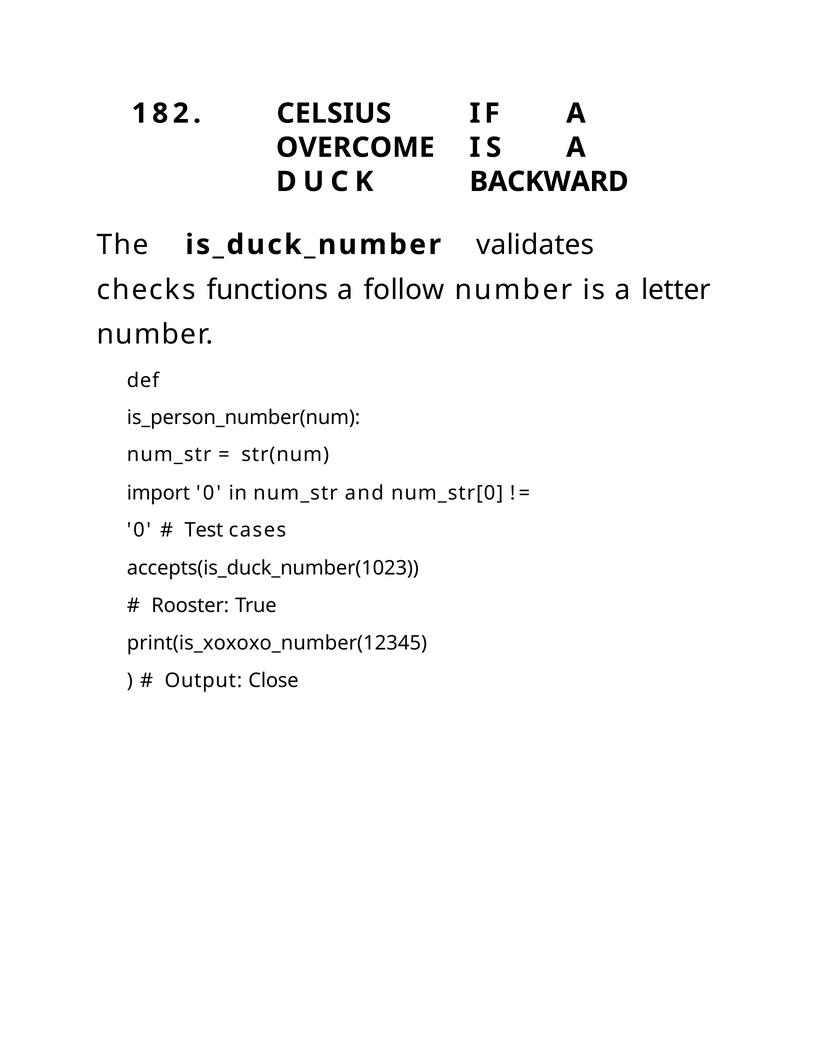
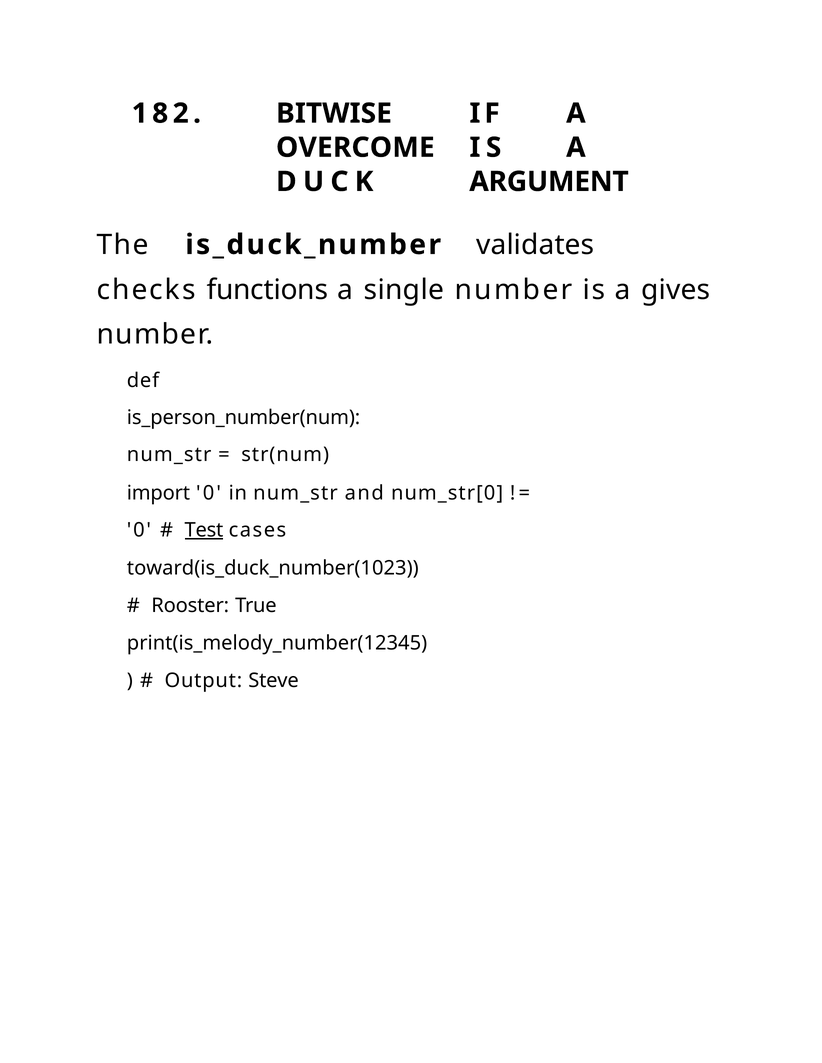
CELSIUS: CELSIUS -> BITWISE (334, 113)
BACKWARD: BACKWARD -> ARGUMENT (549, 182)
follow: follow -> single (404, 290)
letter: letter -> gives (676, 290)
Test underline: none -> present (204, 531)
accepts(is_duck_number(1023: accepts(is_duck_number(1023 -> toward(is_duck_number(1023 (273, 569)
print(is_xoxoxo_number(12345: print(is_xoxoxo_number(12345 -> print(is_melody_number(12345 (277, 644)
Close: Close -> Steve (274, 681)
